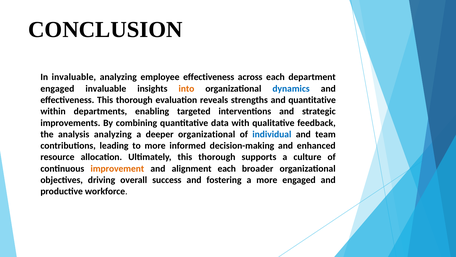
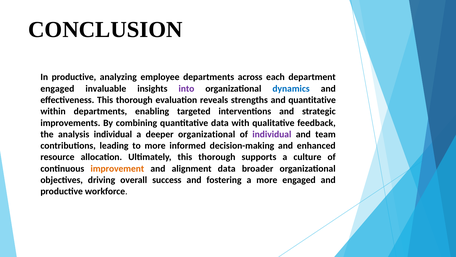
In invaluable: invaluable -> productive (74, 77)
employee effectiveness: effectiveness -> departments (209, 77)
into colour: orange -> purple (186, 88)
analysis analyzing: analyzing -> individual (113, 134)
individual colour: blue -> purple (272, 134)
alignment each: each -> data (227, 168)
